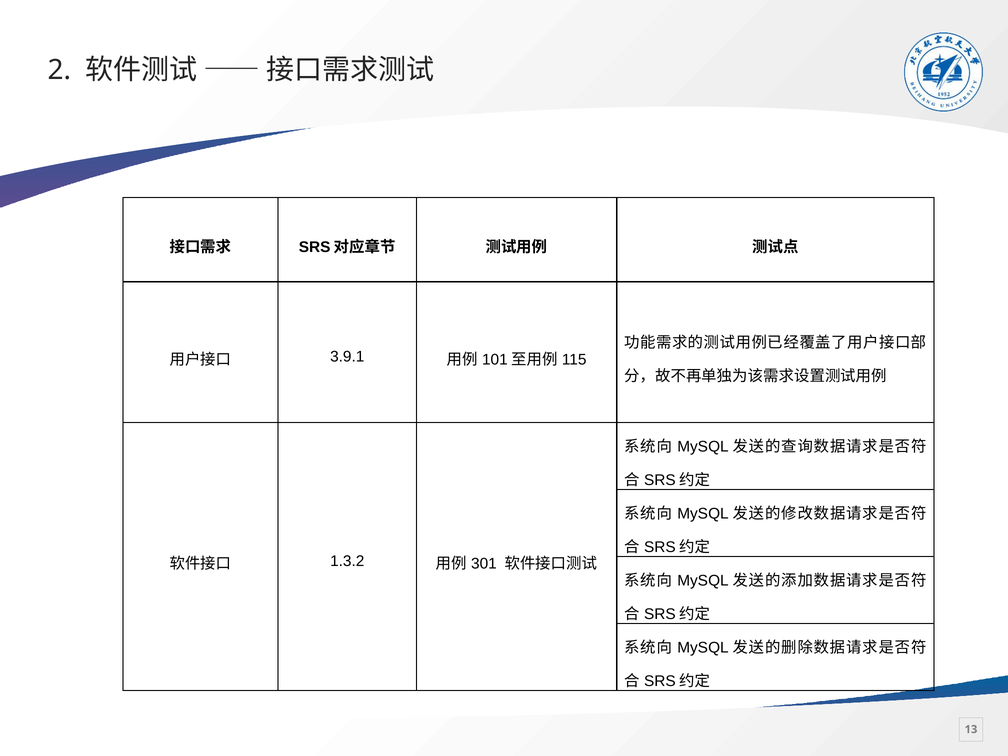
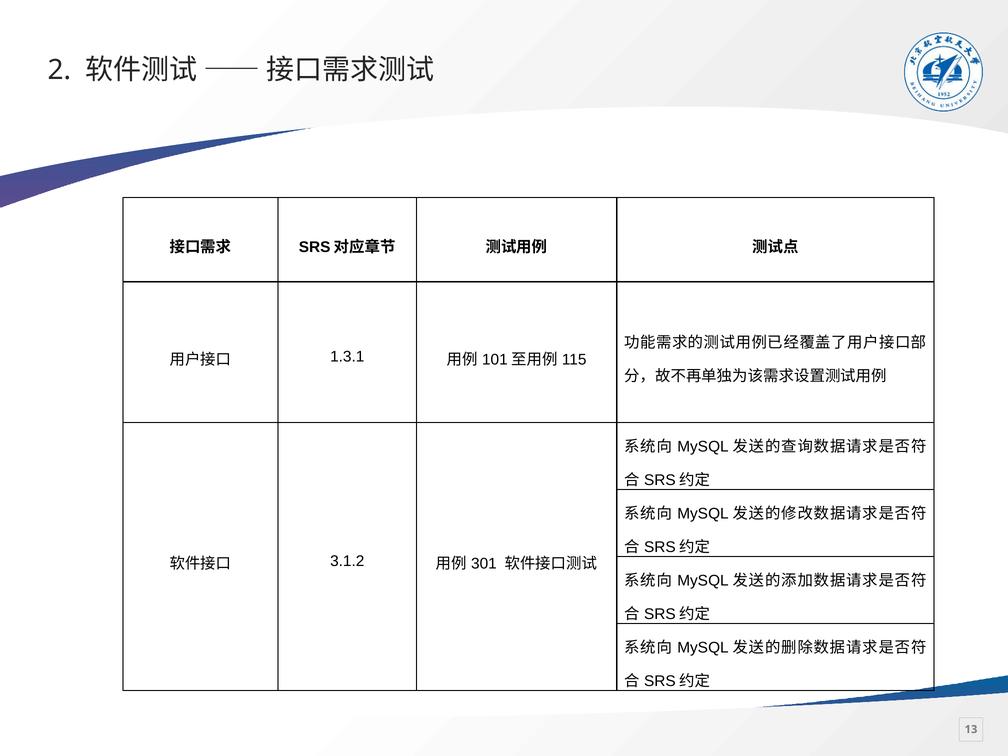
3.9.1: 3.9.1 -> 1.3.1 (347, 357)
1.3.2: 1.3.2 -> 3.1.2 (347, 561)
